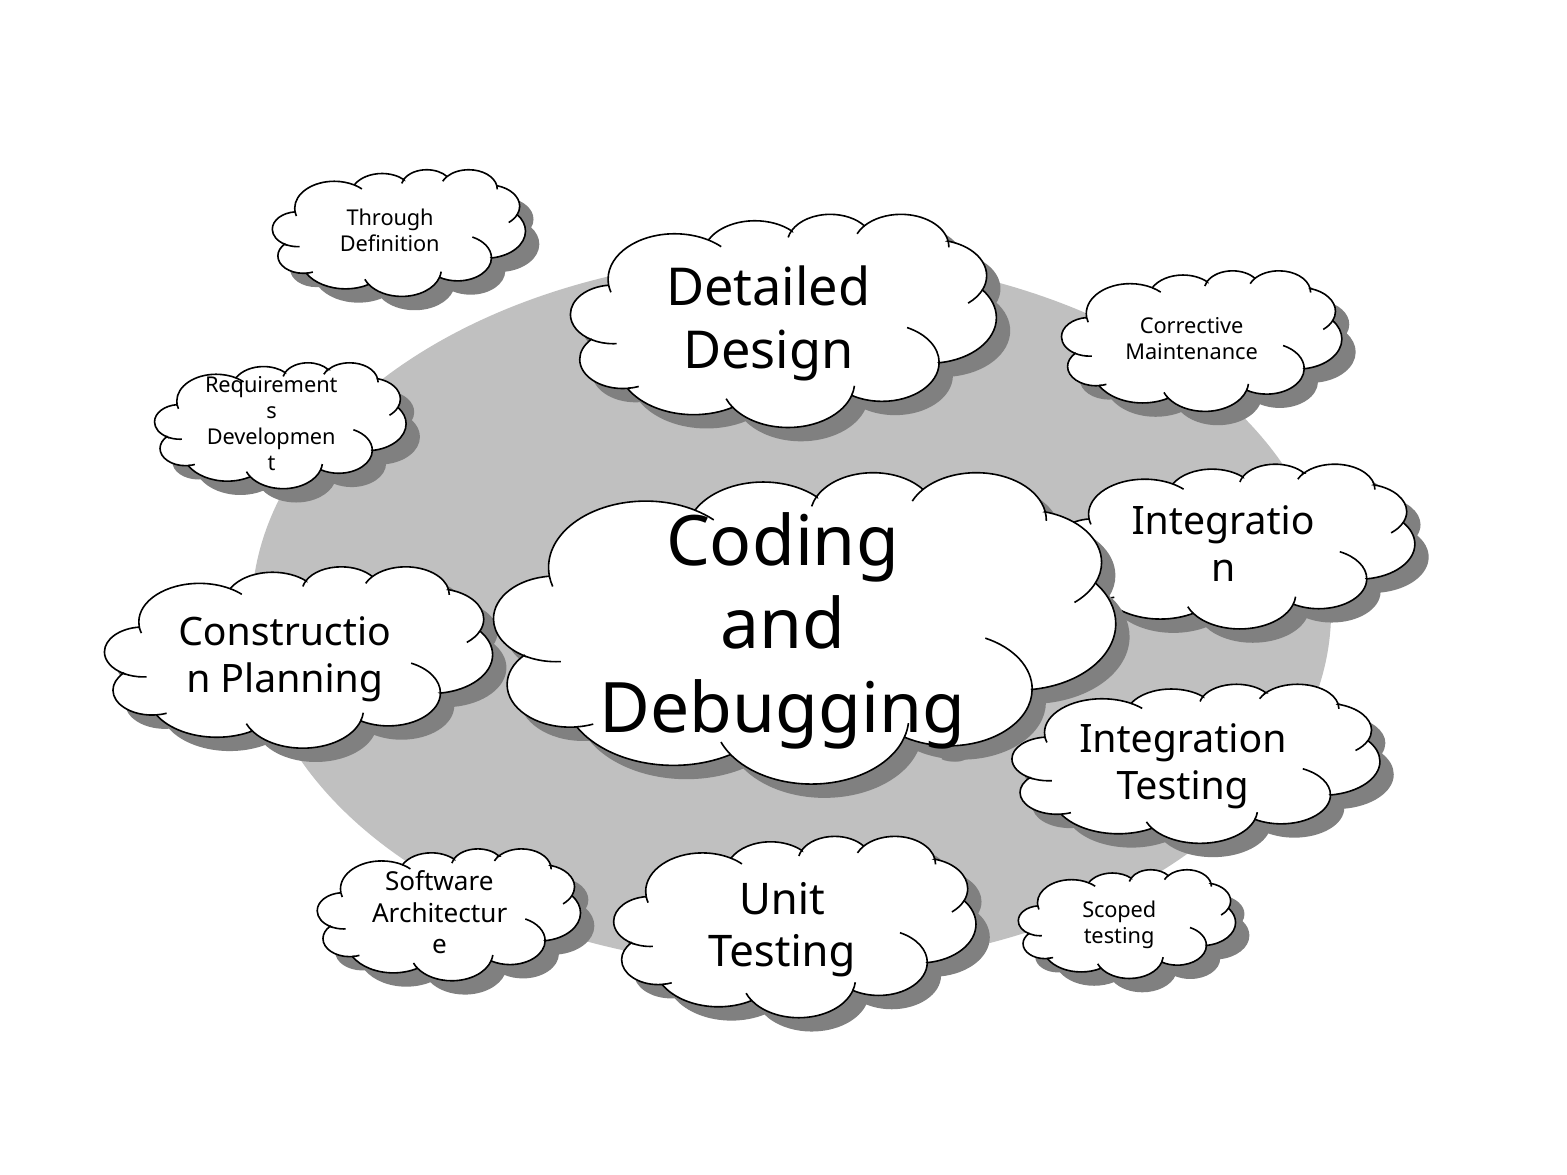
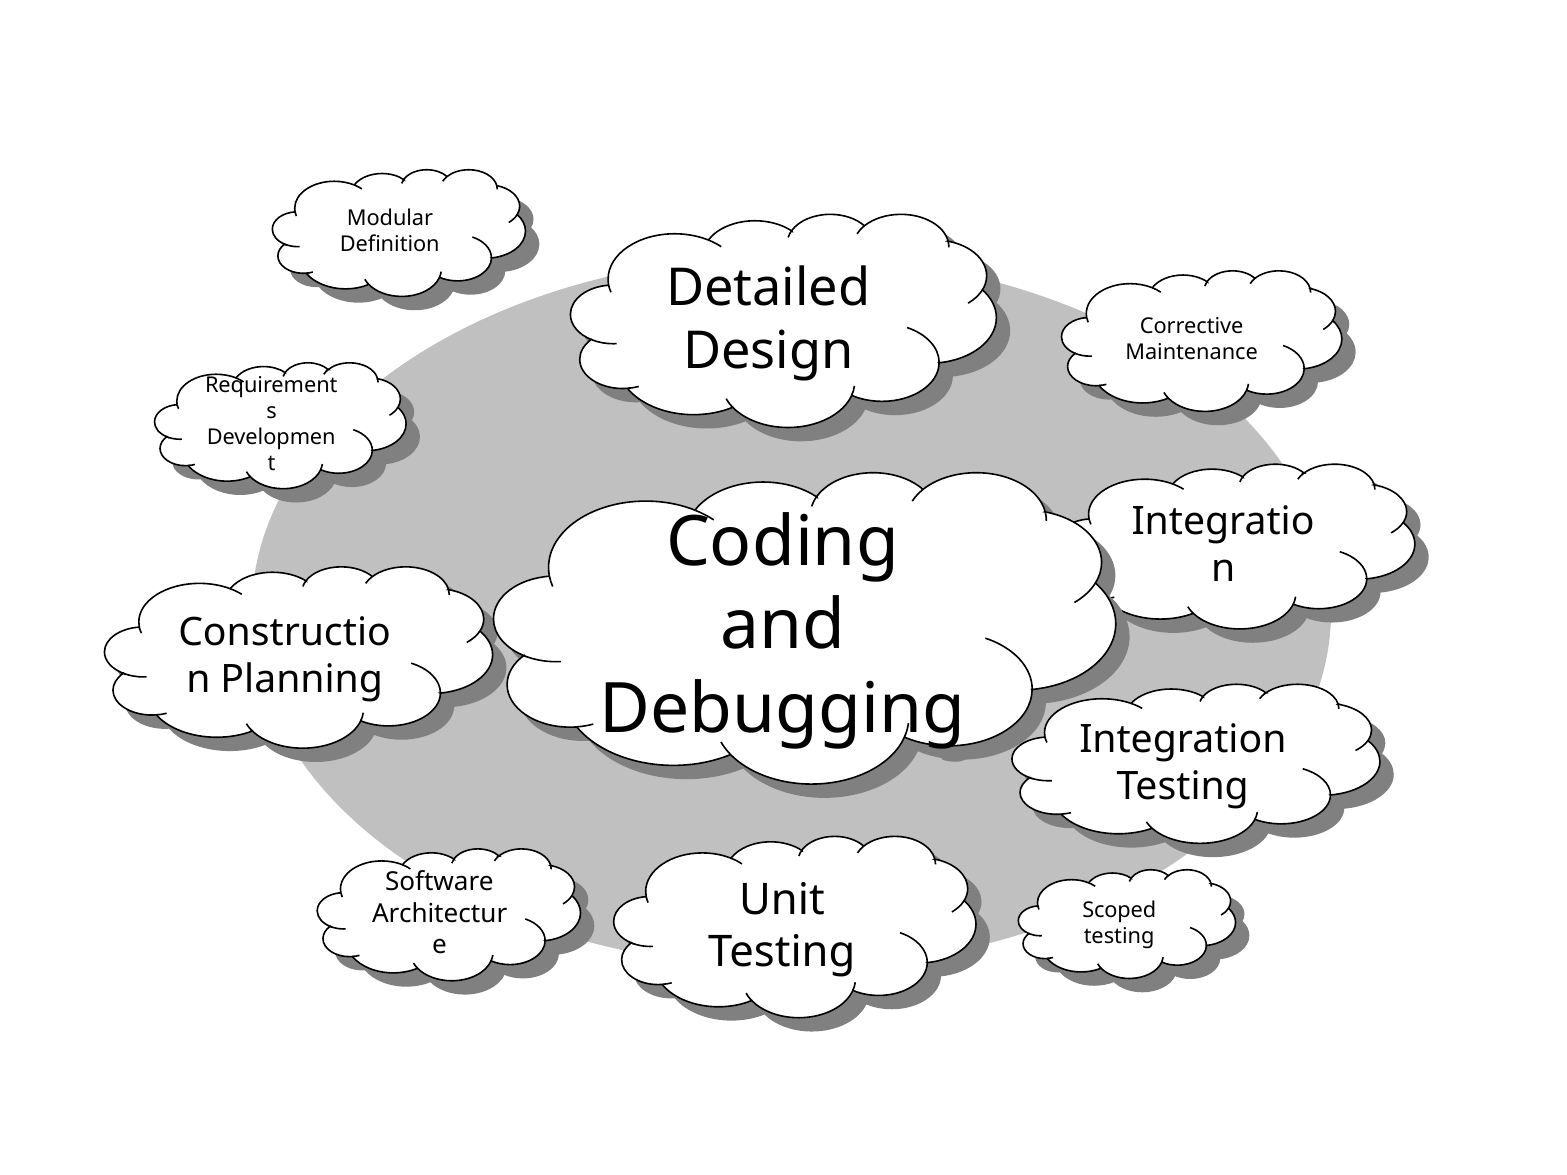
Through: Through -> Modular (390, 219)
